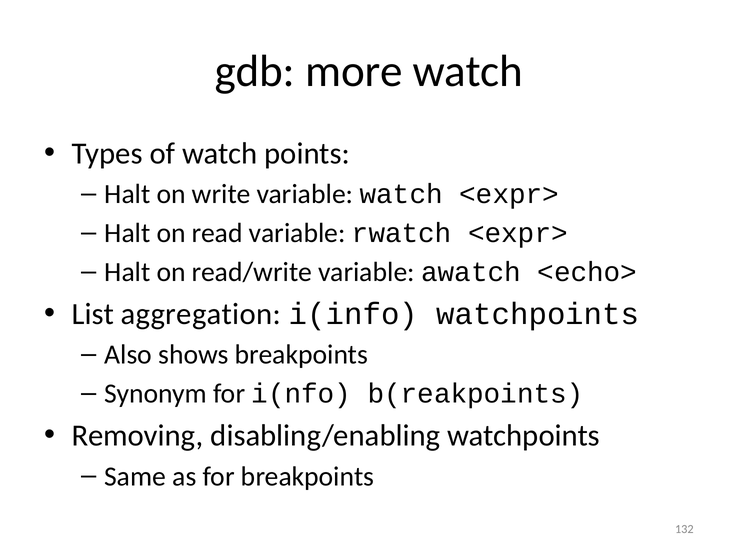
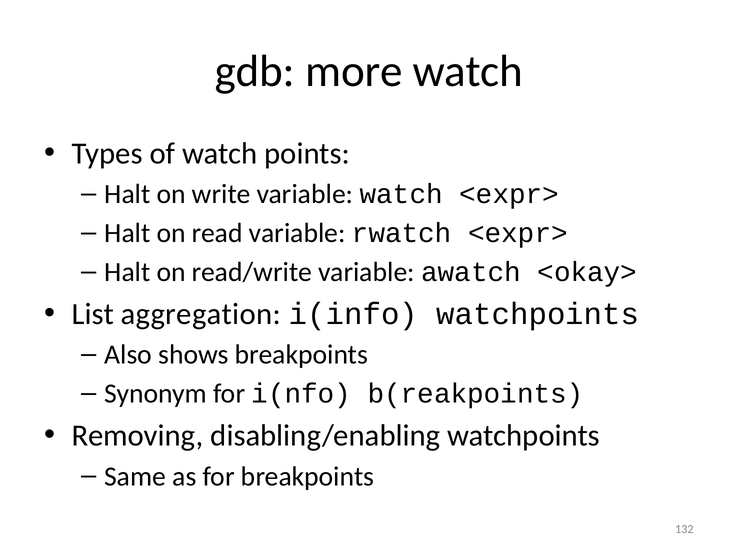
<echo>: <echo> -> <okay> (587, 272)
